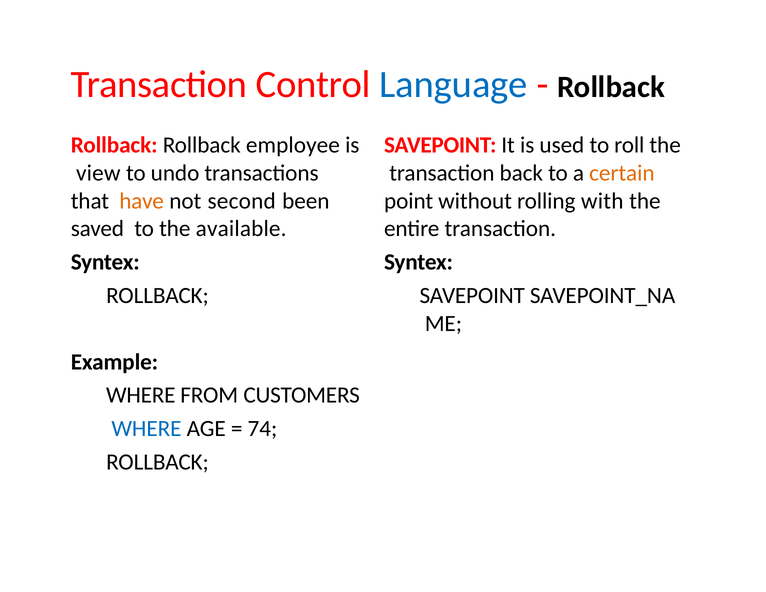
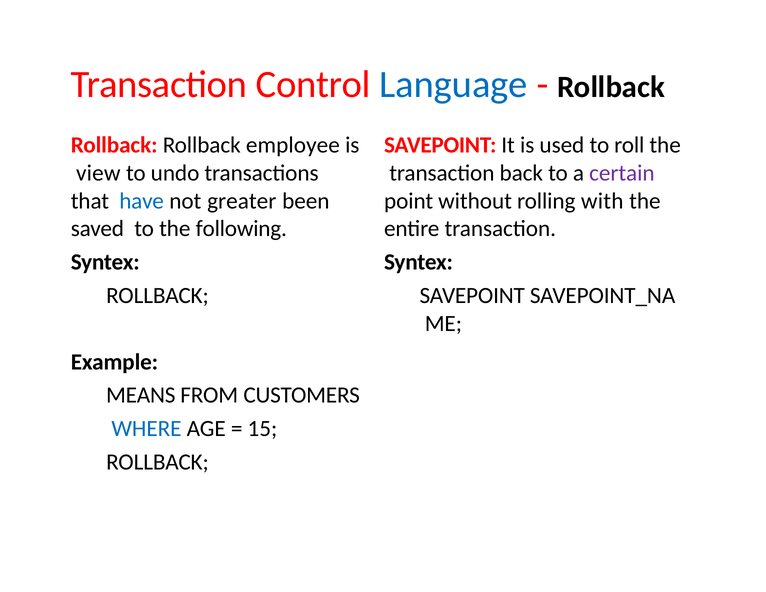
certain colour: orange -> purple (622, 173)
have colour: orange -> blue (142, 201)
second: second -> greater (242, 201)
available: available -> following (241, 229)
WHERE: WHERE -> MEANS (141, 395)
74: 74 -> 15 (262, 429)
